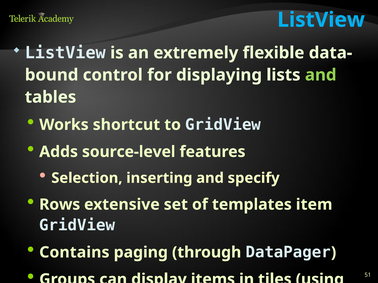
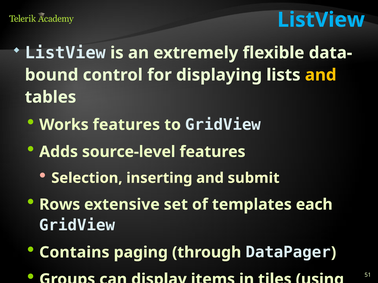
and colour: light green -> yellow (321, 75)
Works shortcut: shortcut -> features (126, 125)
specify: specify -> submit (254, 178)
item: item -> each (314, 205)
